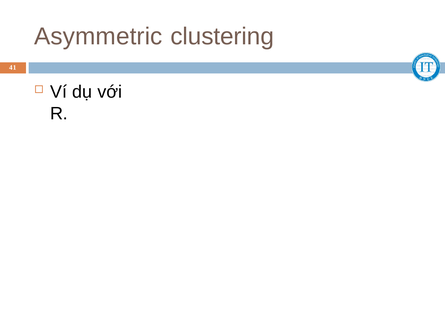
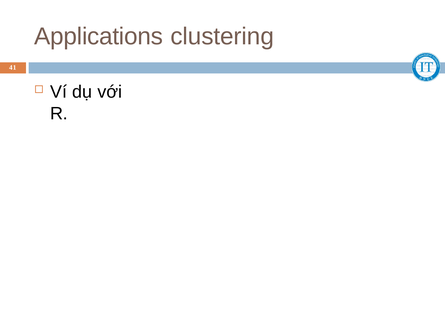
Asymmetric: Asymmetric -> Applications (99, 36)
